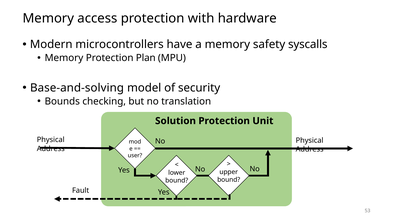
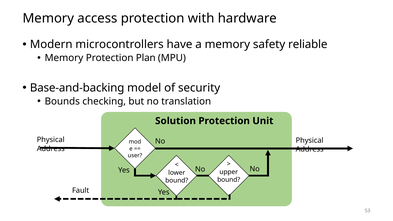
syscalls: syscalls -> reliable (308, 44)
Base-and-solving: Base-and-solving -> Base-and-backing (77, 88)
